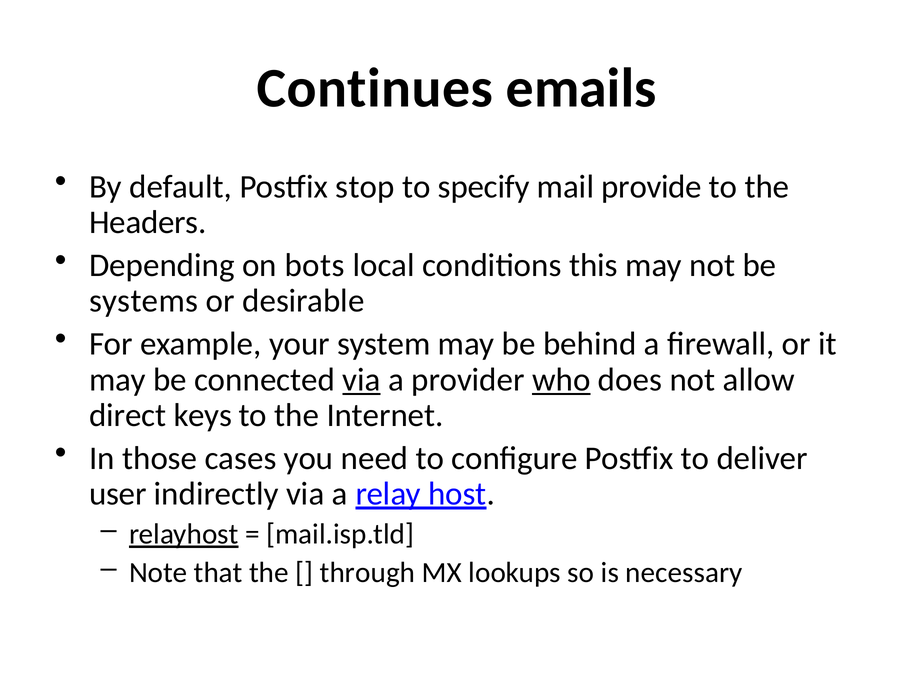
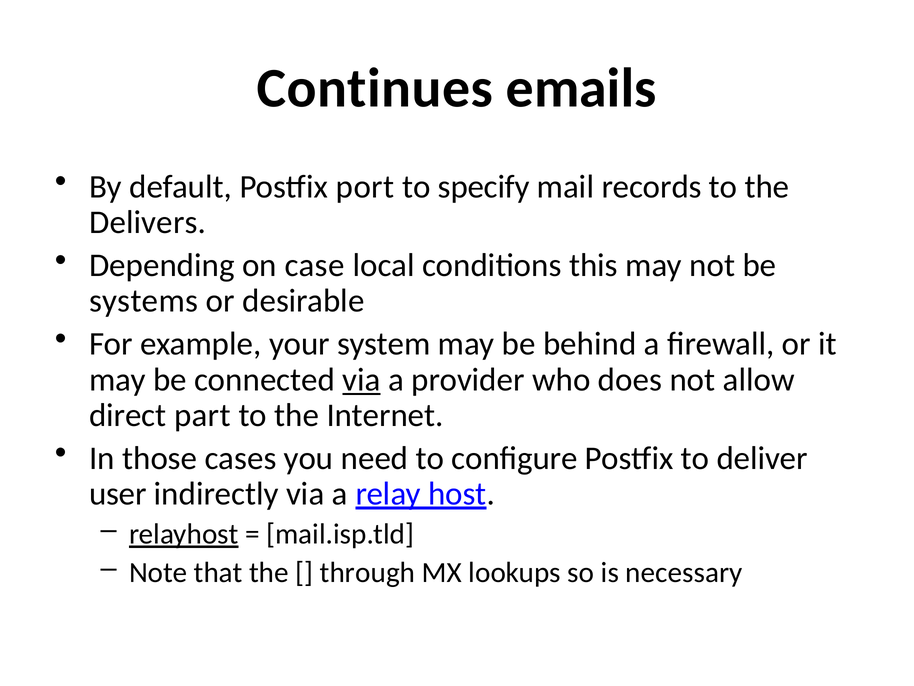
stop: stop -> port (365, 187)
provide: provide -> records (652, 187)
Headers: Headers -> Delivers (148, 222)
bots: bots -> case (315, 265)
who underline: present -> none (561, 379)
keys: keys -> part (202, 415)
